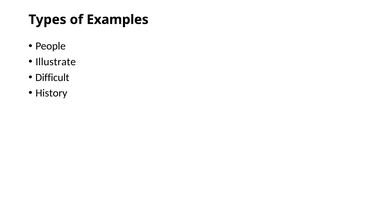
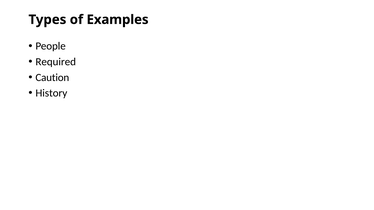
Illustrate: Illustrate -> Required (56, 62)
Difficult: Difficult -> Caution (52, 78)
